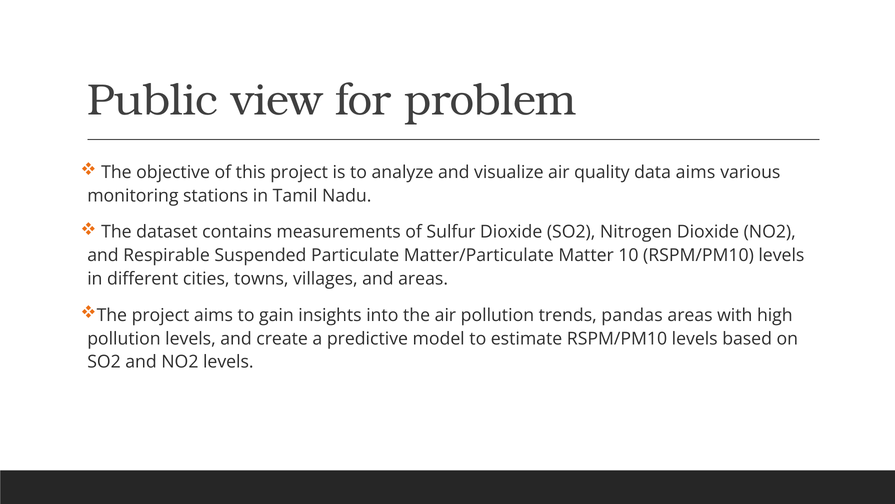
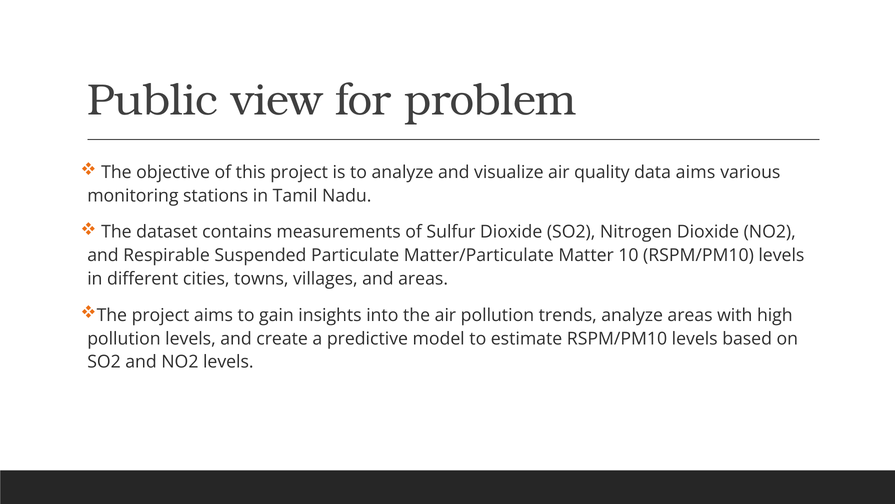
trends pandas: pandas -> analyze (632, 315)
